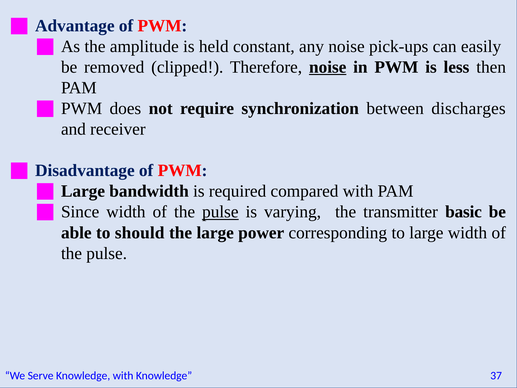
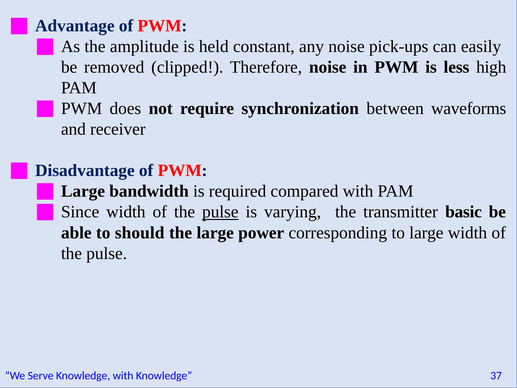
noise underline: present -> none (328, 67)
then: then -> high (491, 67)
discharges: discharges -> waveforms (469, 108)
